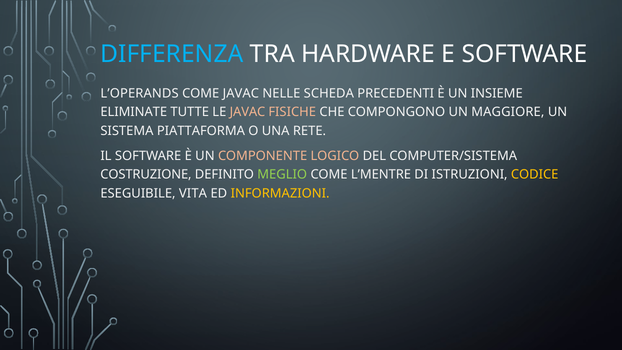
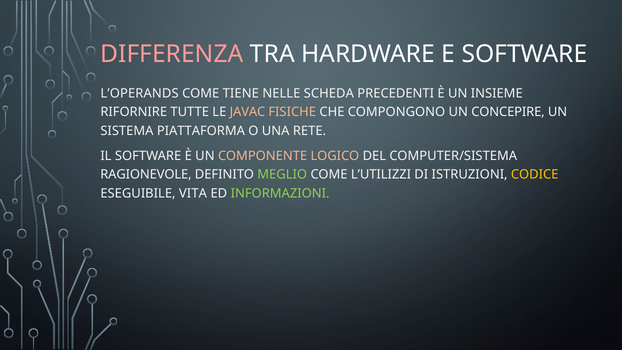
DIFFERENZA colour: light blue -> pink (172, 54)
COME JAVAC: JAVAC -> TIENE (241, 93)
ELIMINATE: ELIMINATE -> RIFORNIRE (134, 112)
MAGGIORE: MAGGIORE -> CONCEPIRE (508, 112)
COSTRUZIONE: COSTRUZIONE -> RAGIONEVOLE (146, 175)
L’MENTRE: L’MENTRE -> L’UTILIZZI (381, 175)
INFORMAZIONI colour: yellow -> light green (280, 193)
